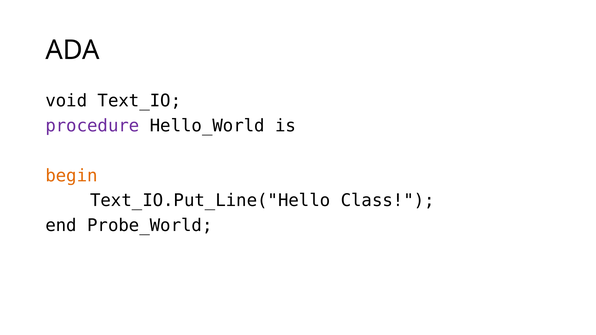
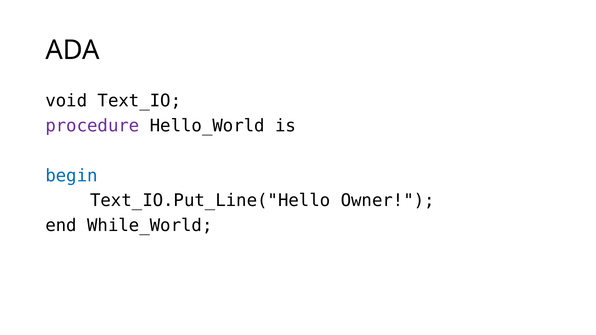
begin colour: orange -> blue (72, 176)
Class: Class -> Owner (388, 201)
Probe_World: Probe_World -> While_World (150, 226)
